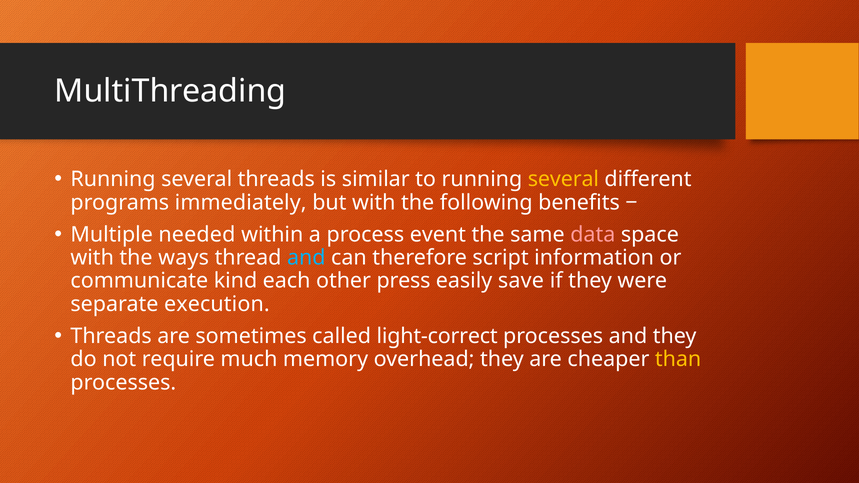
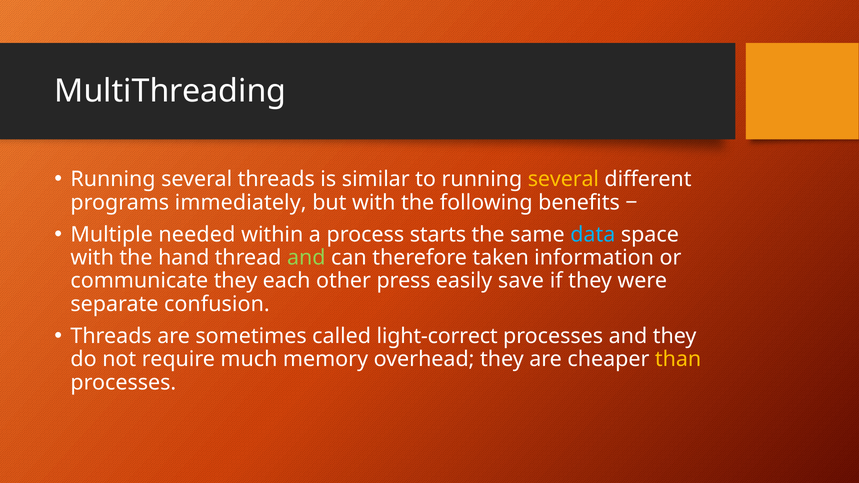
event: event -> starts (438, 235)
data colour: pink -> light blue (593, 235)
ways: ways -> hand (184, 258)
and colour: light blue -> light green (306, 258)
script: script -> taken (501, 258)
communicate kind: kind -> they (236, 281)
execution: execution -> confusion (217, 304)
